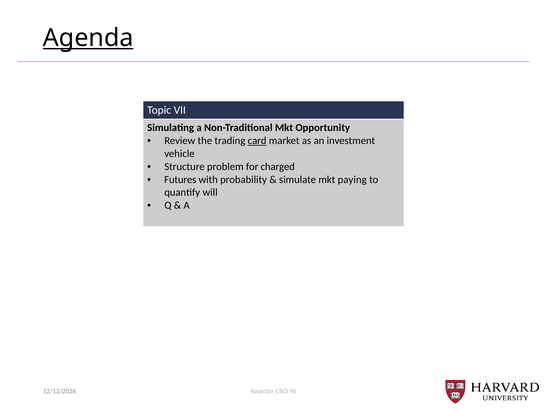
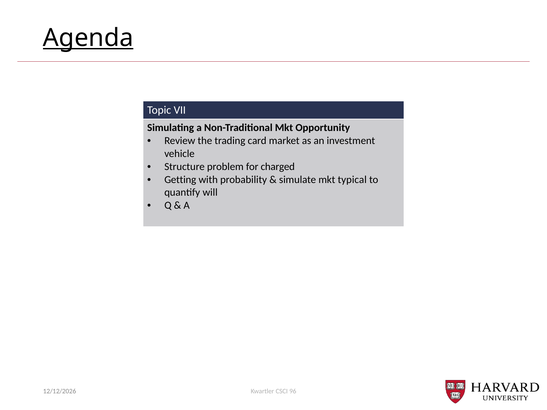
card underline: present -> none (257, 141)
Futures: Futures -> Getting (180, 180)
paying: paying -> typical (352, 180)
